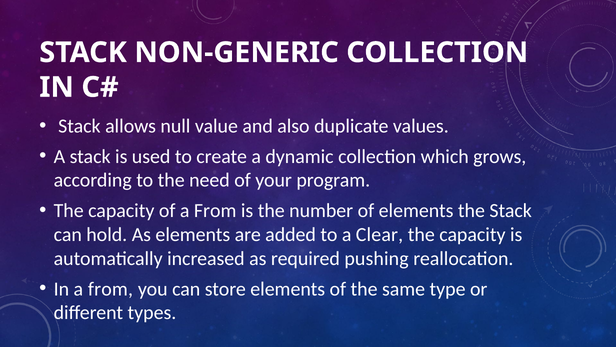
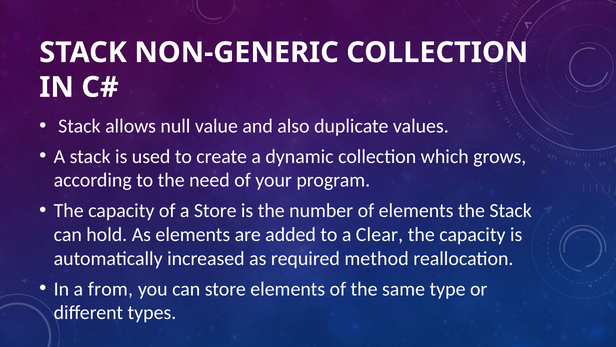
of a From: From -> Store (215, 210)
pushing: pushing -> method (377, 258)
